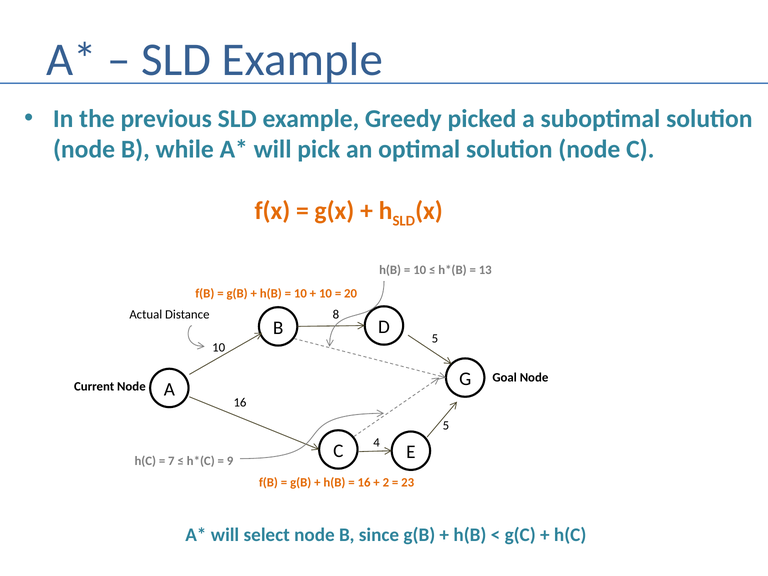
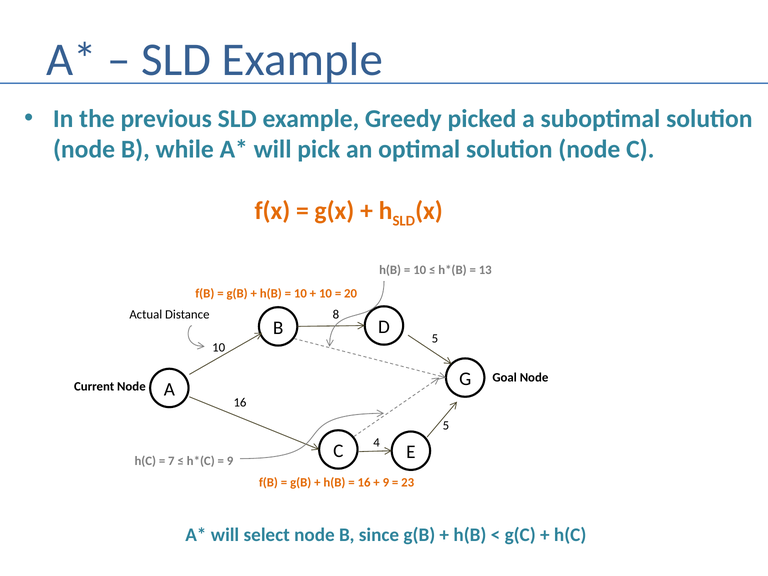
2: 2 -> 9 (386, 482)
